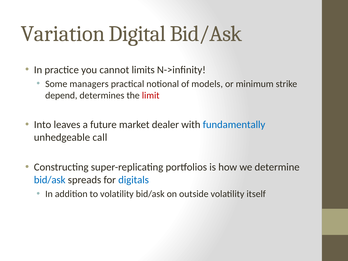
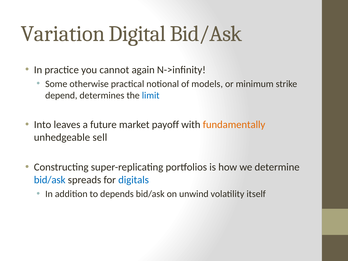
limits: limits -> again (143, 70)
managers: managers -> otherwise (89, 84)
limit colour: red -> blue (151, 95)
dealer: dealer -> payoff (165, 125)
fundamentally colour: blue -> orange (234, 125)
call: call -> sell (100, 137)
to volatility: volatility -> depends (117, 194)
outside: outside -> unwind (194, 194)
